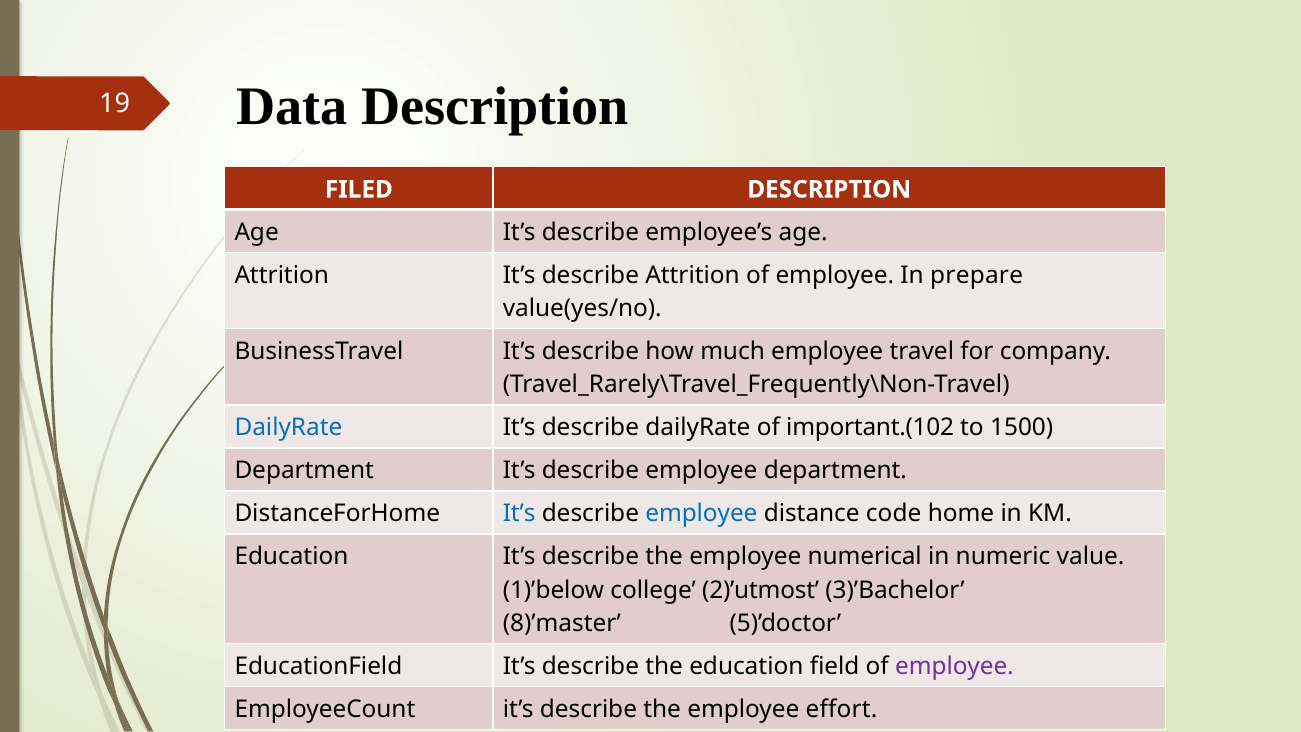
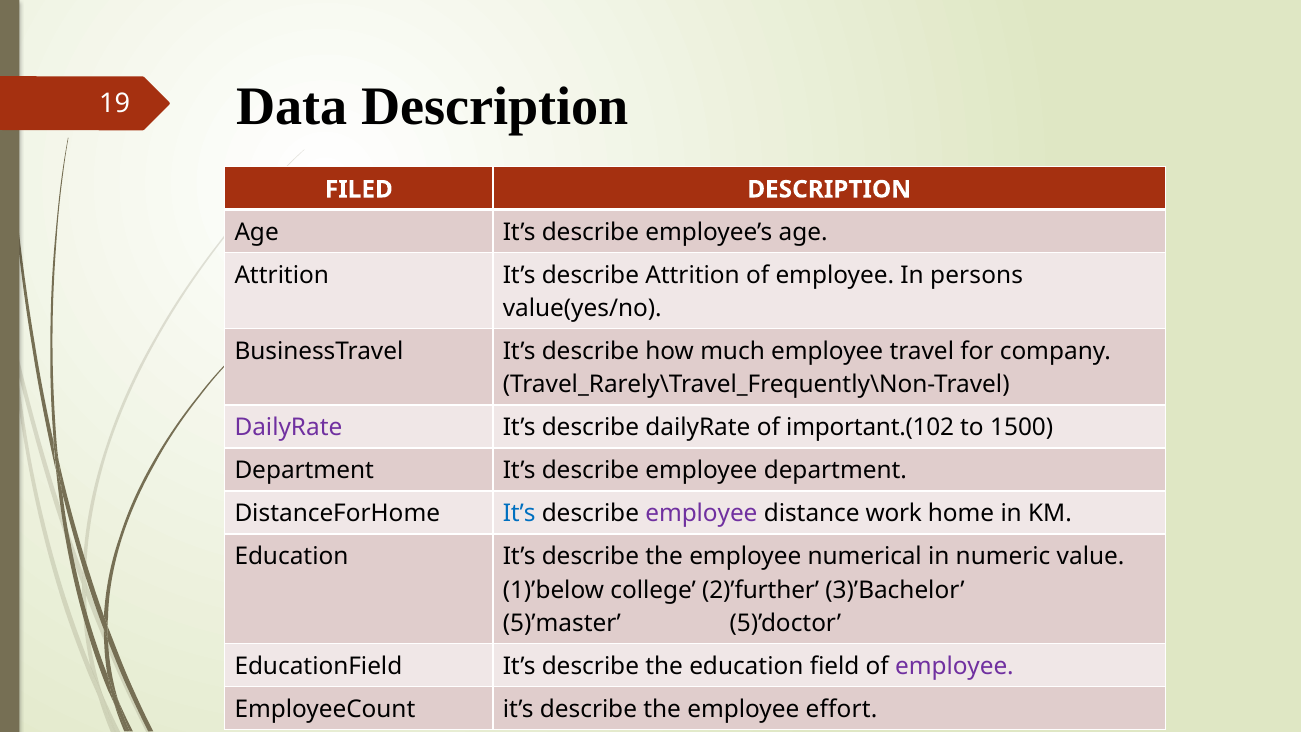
prepare: prepare -> persons (977, 275)
DailyRate colour: blue -> purple (288, 428)
employee colour: blue -> purple (701, 514)
code: code -> work (894, 514)
2)’utmost: 2)’utmost -> 2)’further (761, 590)
8)’master: 8)’master -> 5)’master (562, 623)
